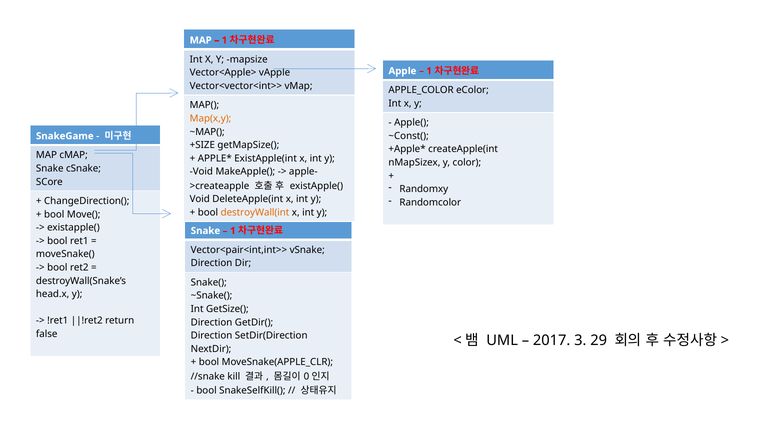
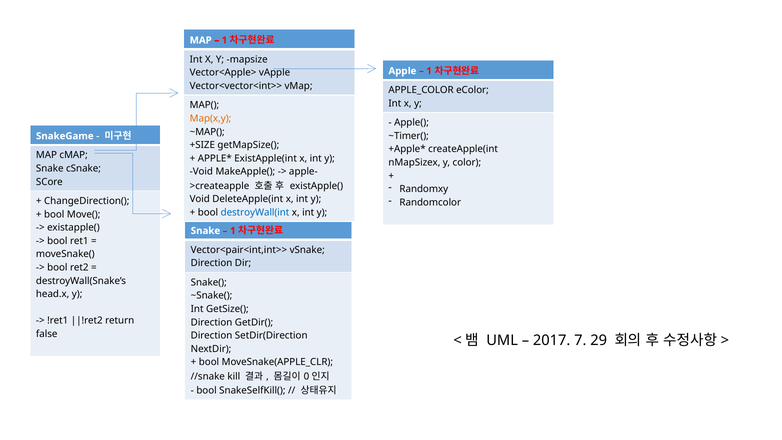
~Const(: ~Const( -> ~Timer( (409, 136)
destroyWall(int colour: orange -> blue (255, 212)
3: 3 -> 7 (580, 340)
